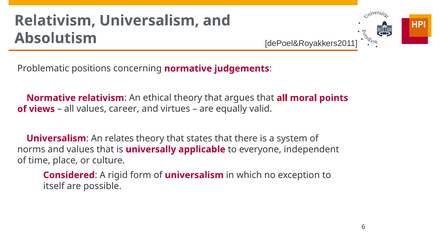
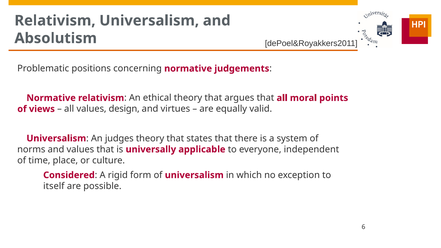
career: career -> design (124, 109)
relates: relates -> judges (119, 138)
